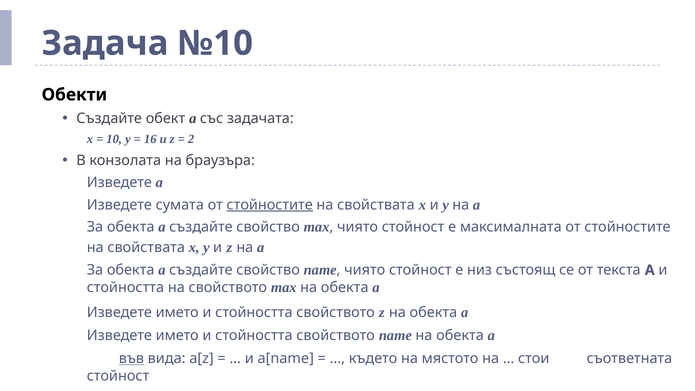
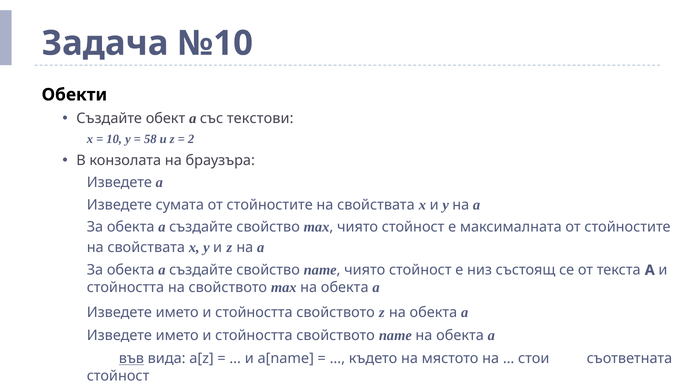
задачата: задачата -> текстови (260, 118)
16: 16 -> 58 (150, 139)
стойностите underline: present -> none (270, 205)
